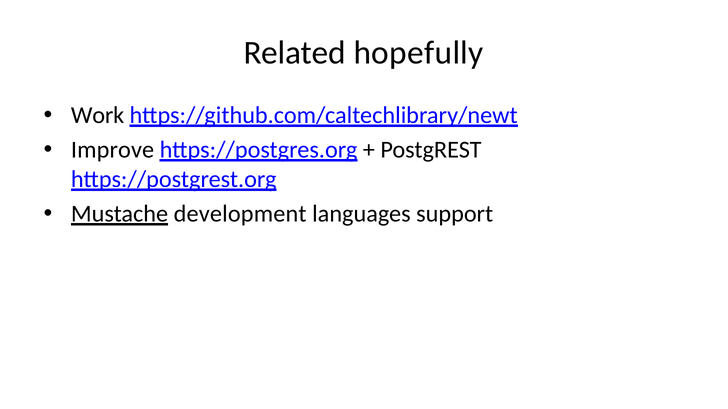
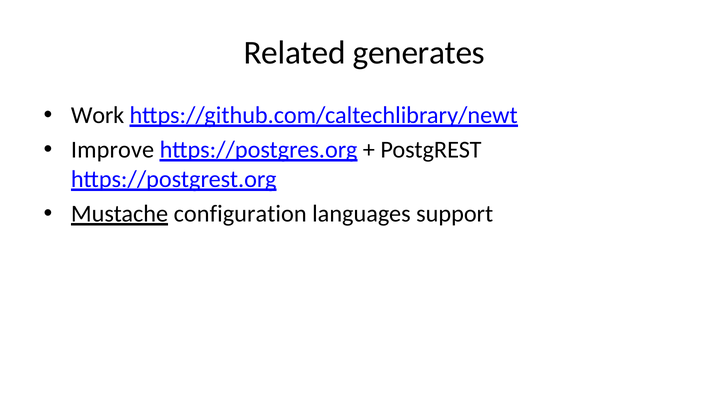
hopefully: hopefully -> generates (419, 53)
development: development -> configuration (240, 214)
